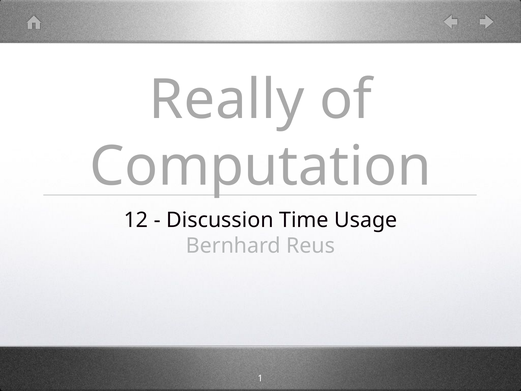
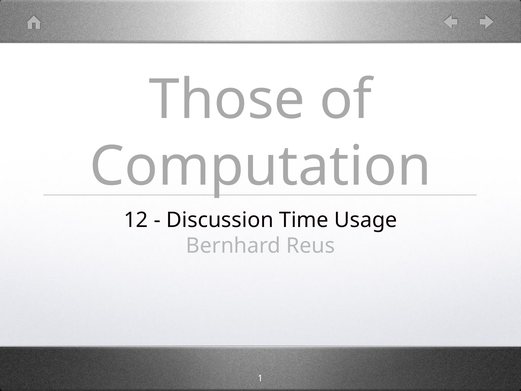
Really: Really -> Those (227, 100)
